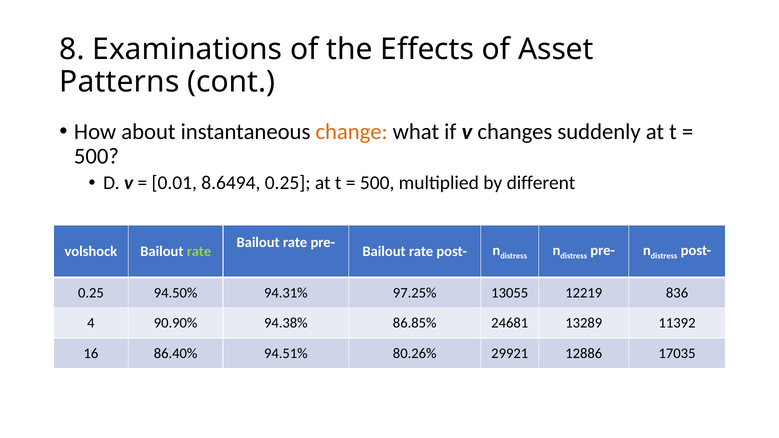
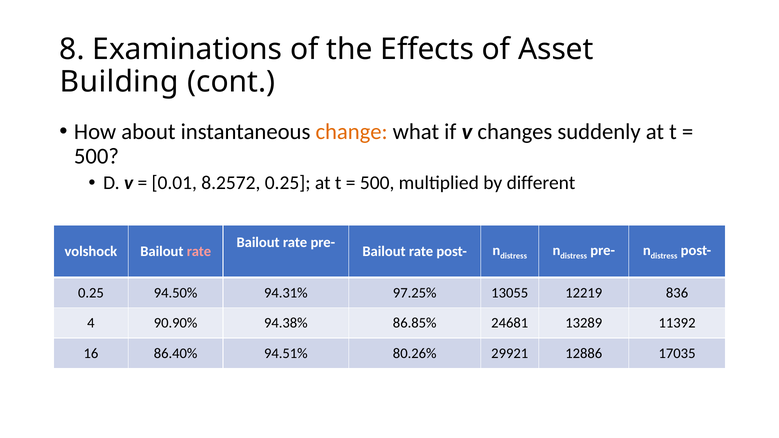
Patterns: Patterns -> Building (119, 82)
8.6494: 8.6494 -> 8.2572 (231, 183)
rate colour: light green -> pink (199, 252)
